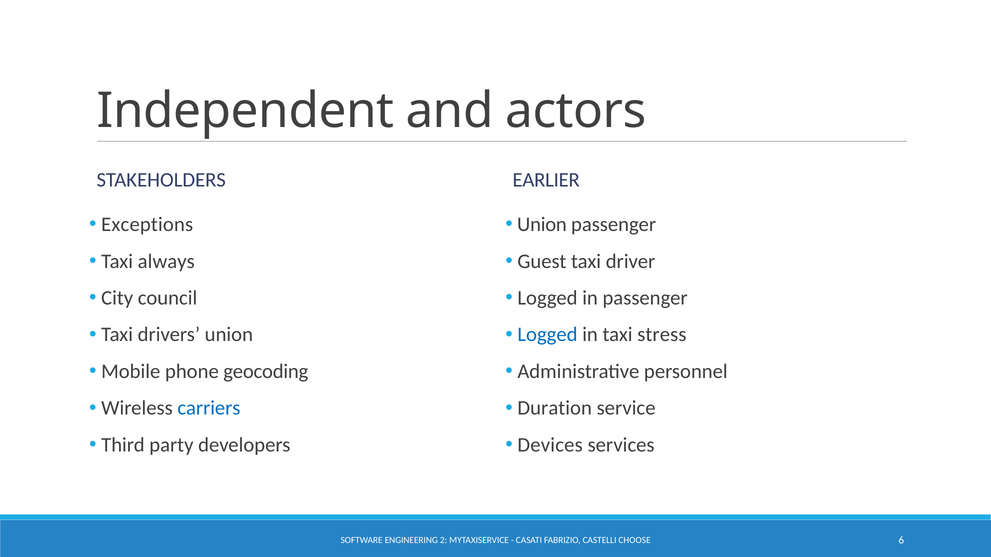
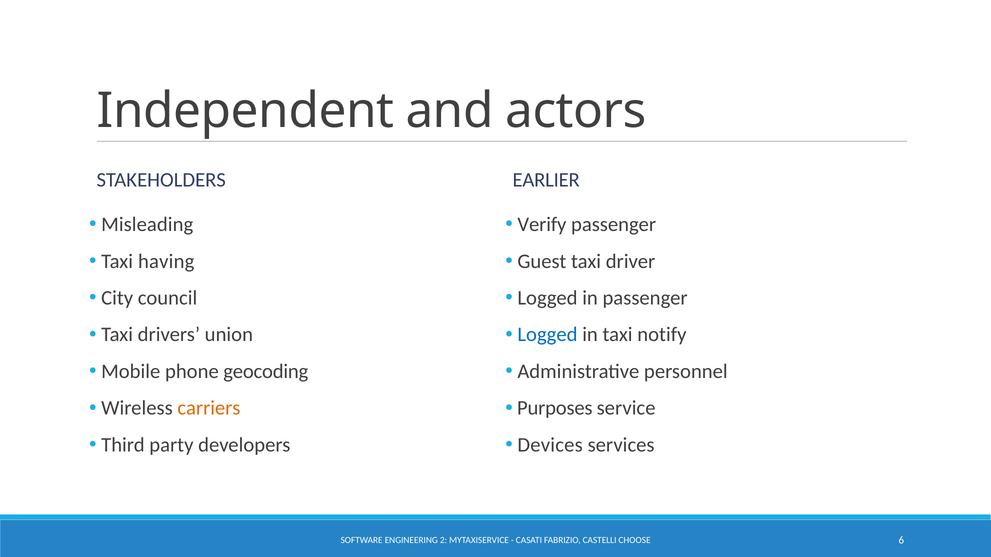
Exceptions: Exceptions -> Misleading (147, 225)
Union: Union -> Verify (542, 225)
always: always -> having (166, 261)
stress: stress -> notify (662, 335)
carriers colour: blue -> orange (209, 408)
Duration: Duration -> Purposes (555, 408)
